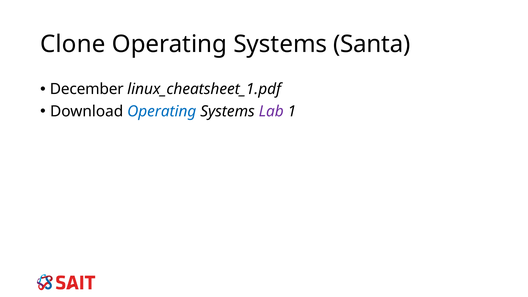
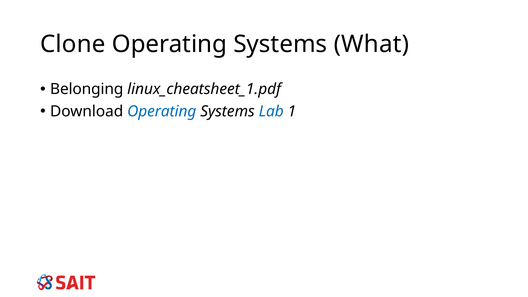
Santa: Santa -> What (371, 44)
December: December -> Belonging (87, 89)
Lab colour: purple -> blue (271, 111)
